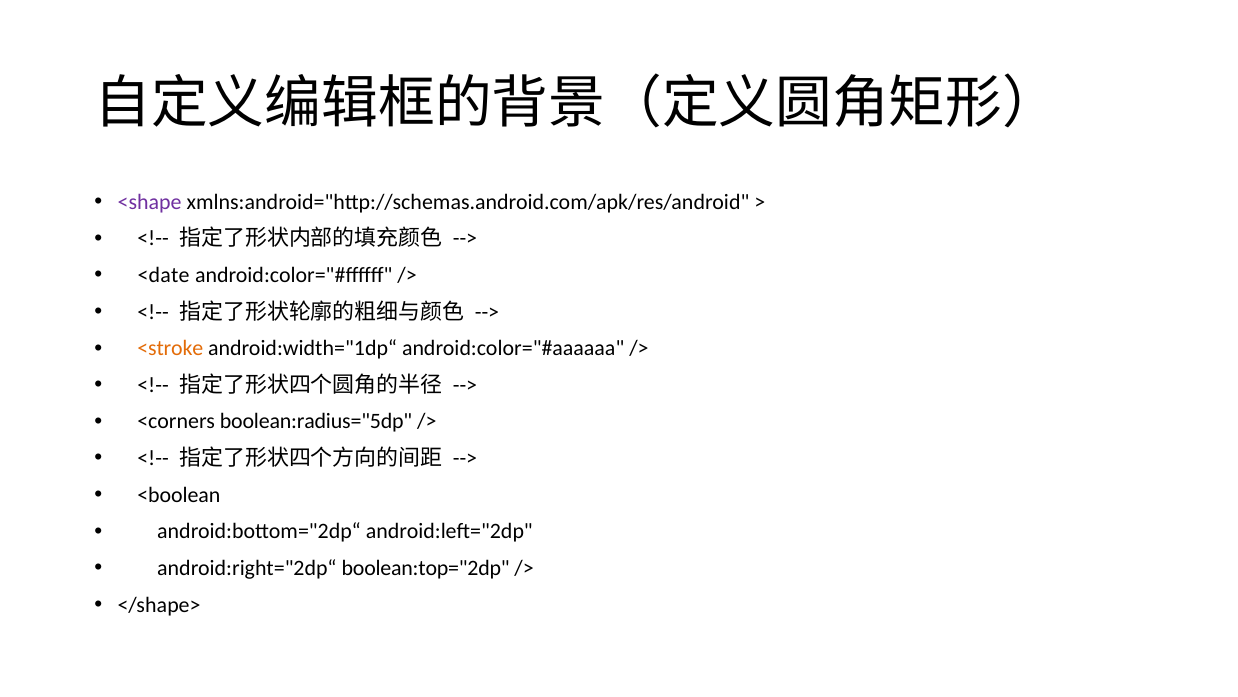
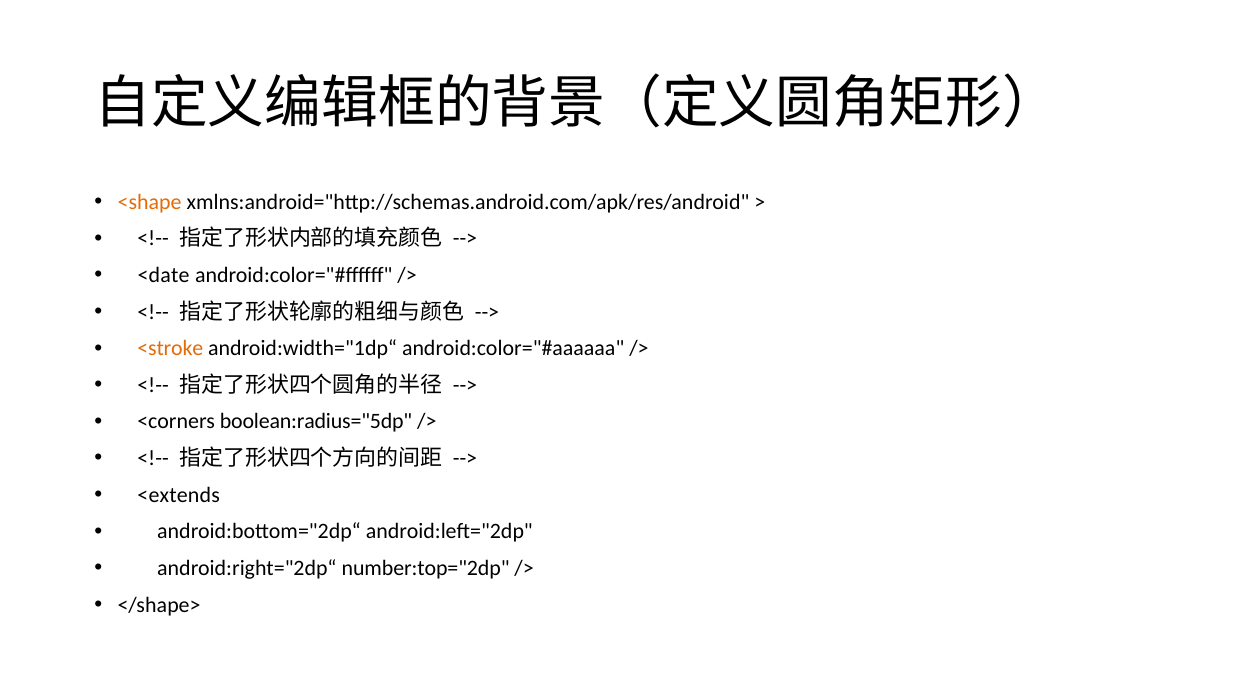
<shape colour: purple -> orange (150, 202)
<boolean: <boolean -> <extends (179, 494)
boolean:top="2dp: boolean:top="2dp -> number:top="2dp (426, 568)
